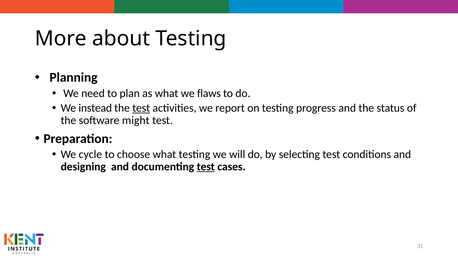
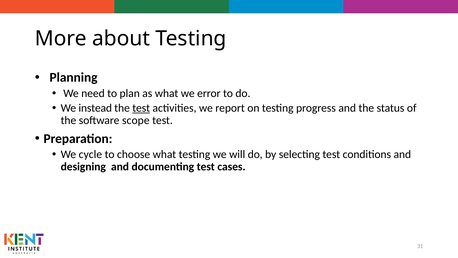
flaws: flaws -> error (209, 93)
might: might -> scope (136, 120)
test underline: present -> none (206, 167)
